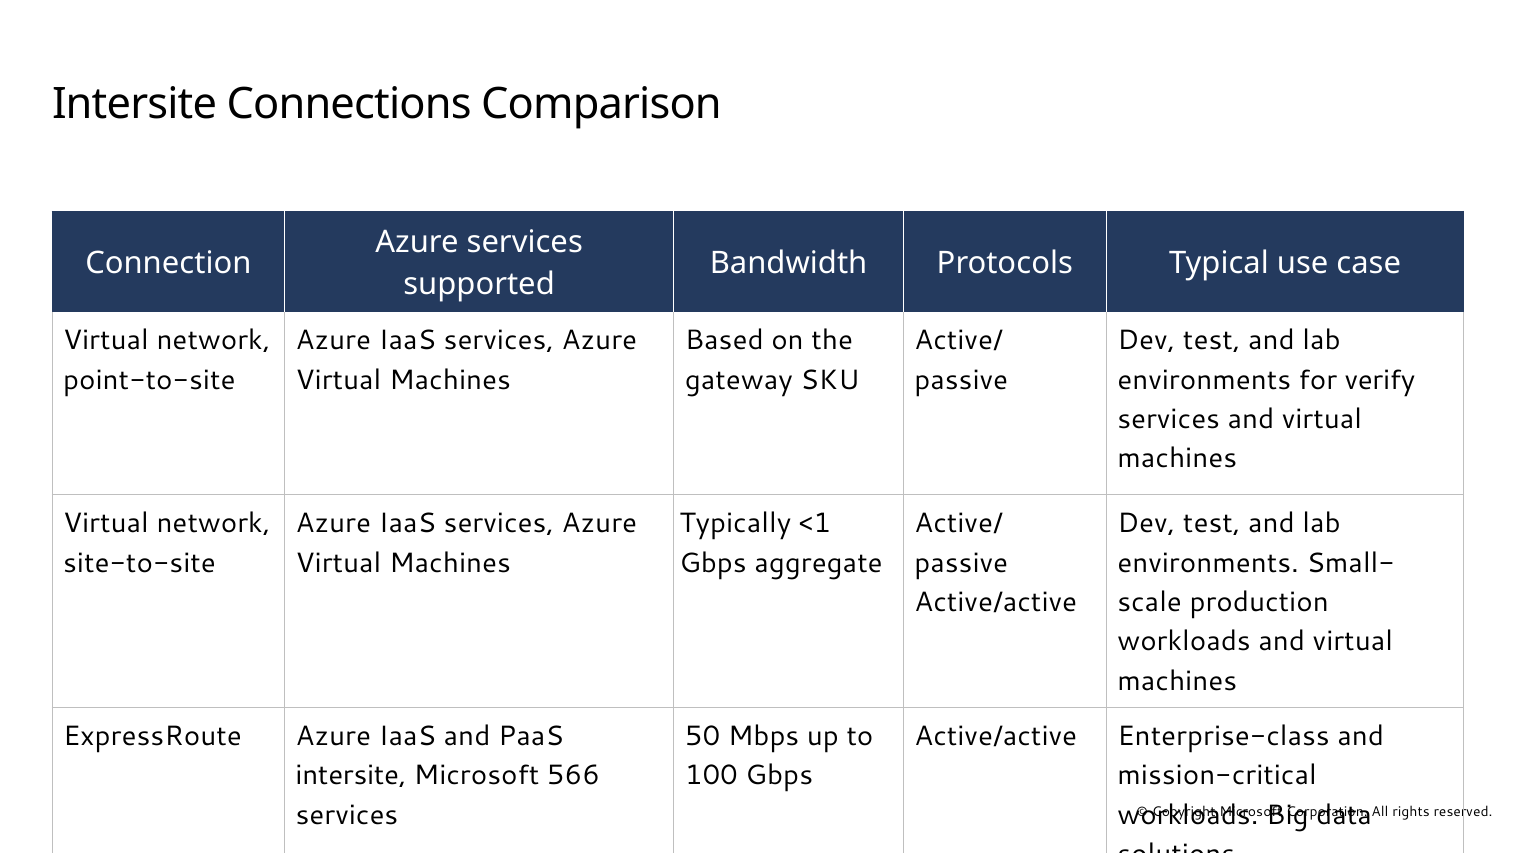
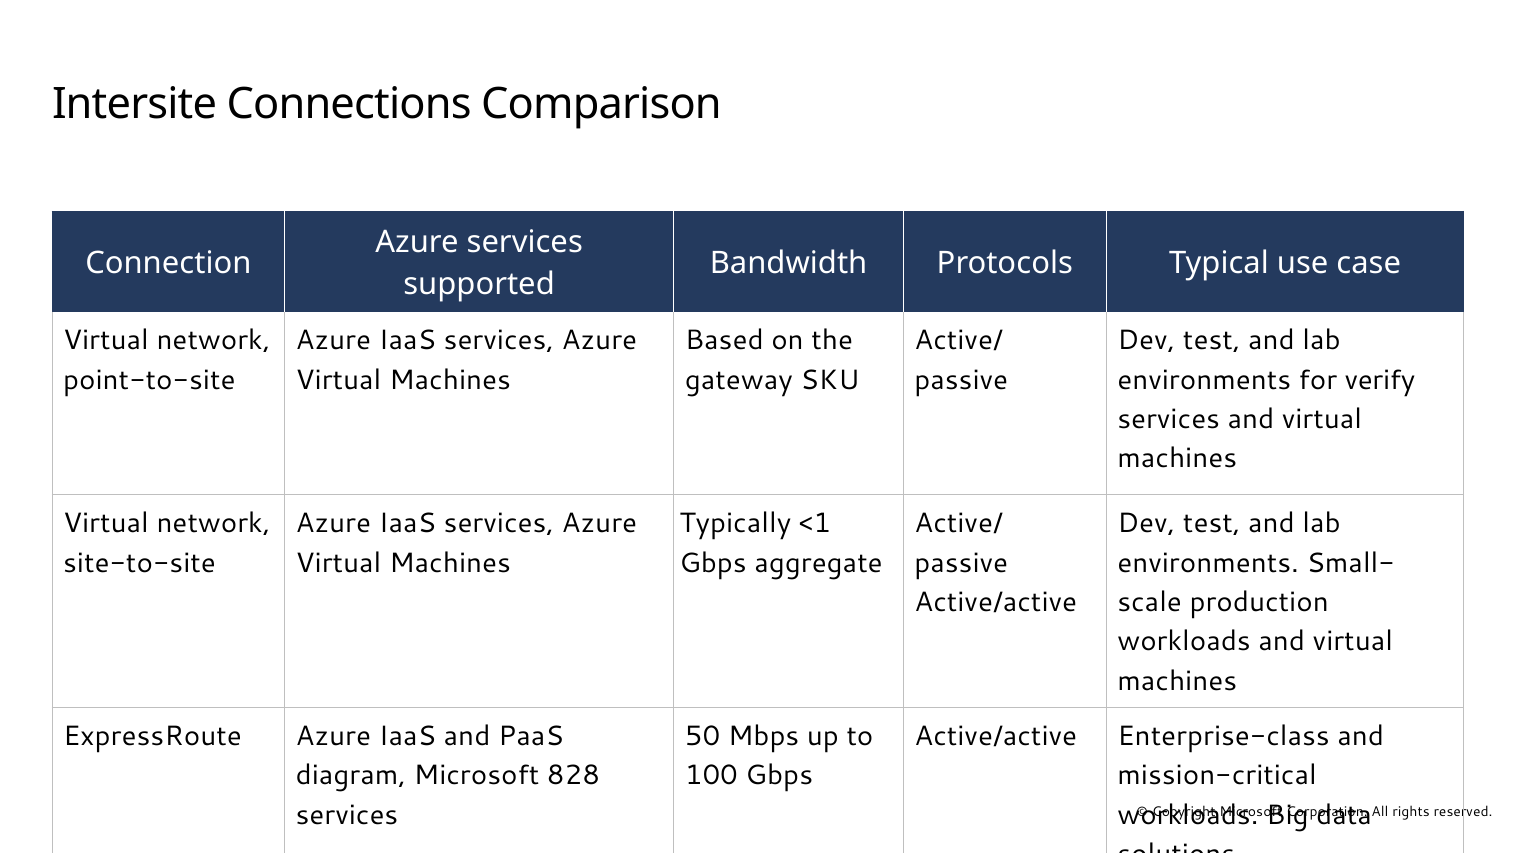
intersite: intersite -> diagram (351, 775)
566: 566 -> 828 (573, 775)
